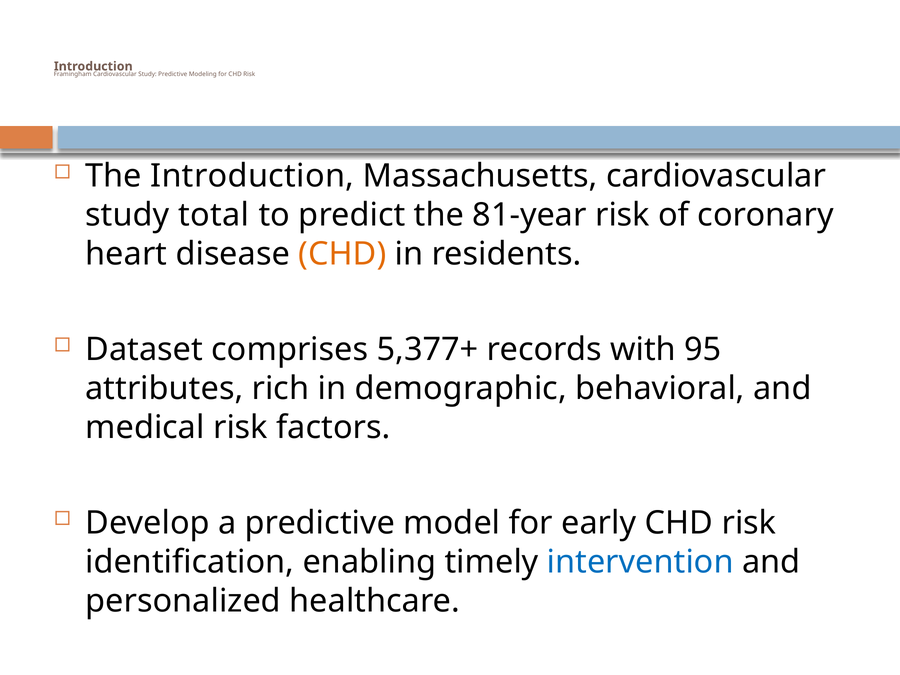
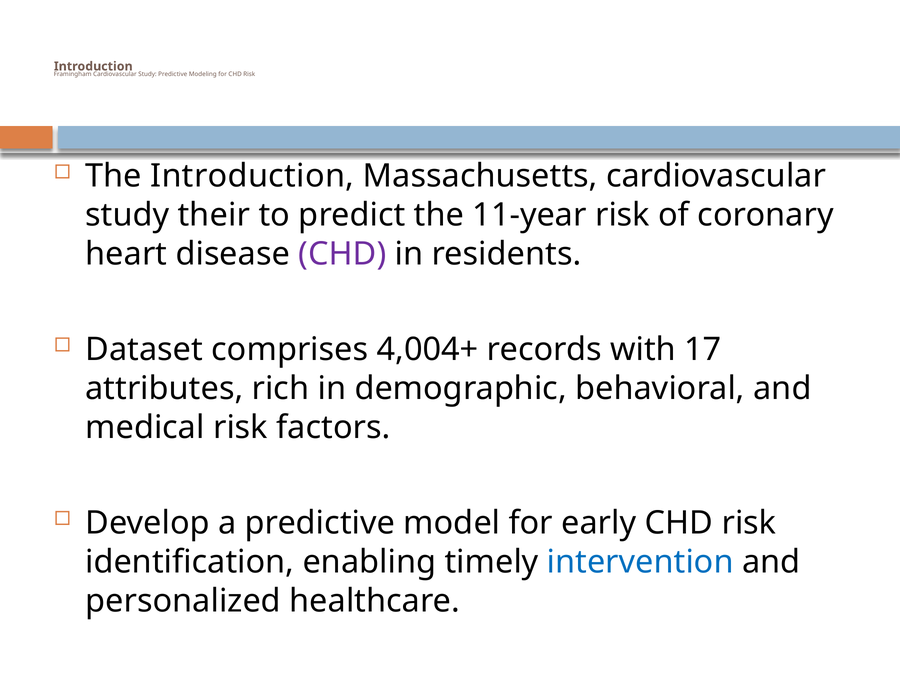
total: total -> their (214, 215)
81-year: 81-year -> 11-year (530, 215)
CHD colour: orange -> purple (342, 254)
5,377+: 5,377+ -> 4,004+ (428, 350)
95: 95 -> 17 (703, 350)
